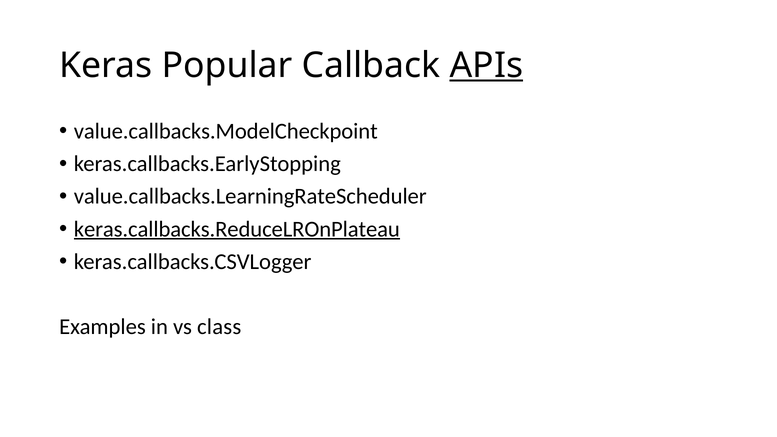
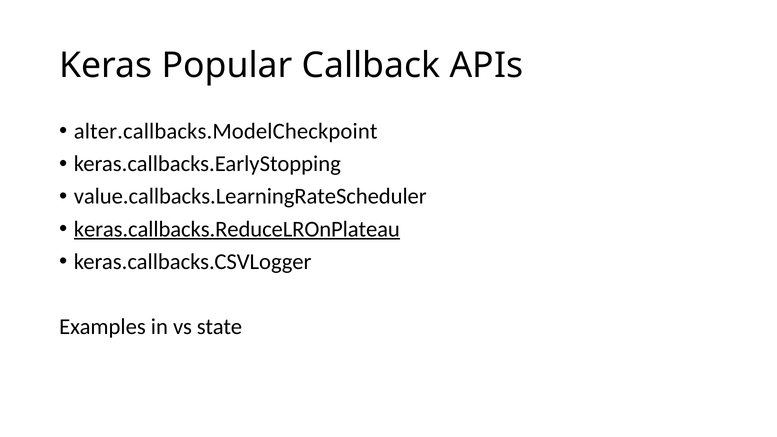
APIs underline: present -> none (486, 65)
value.callbacks.ModelCheckpoint: value.callbacks.ModelCheckpoint -> alter.callbacks.ModelCheckpoint (226, 131)
class: class -> state (219, 327)
